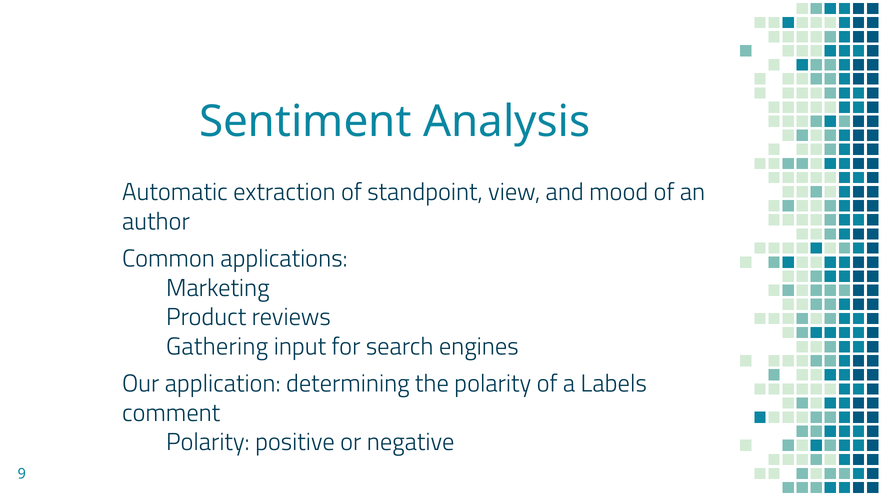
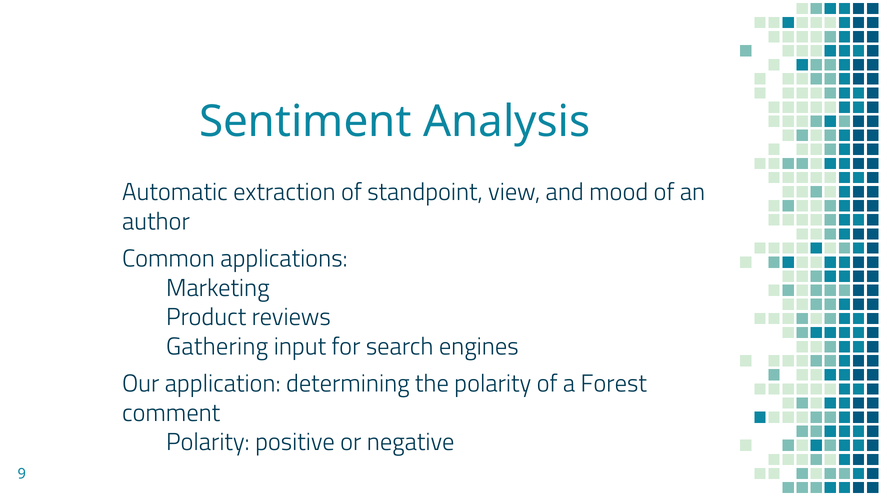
Labels: Labels -> Forest (614, 383)
